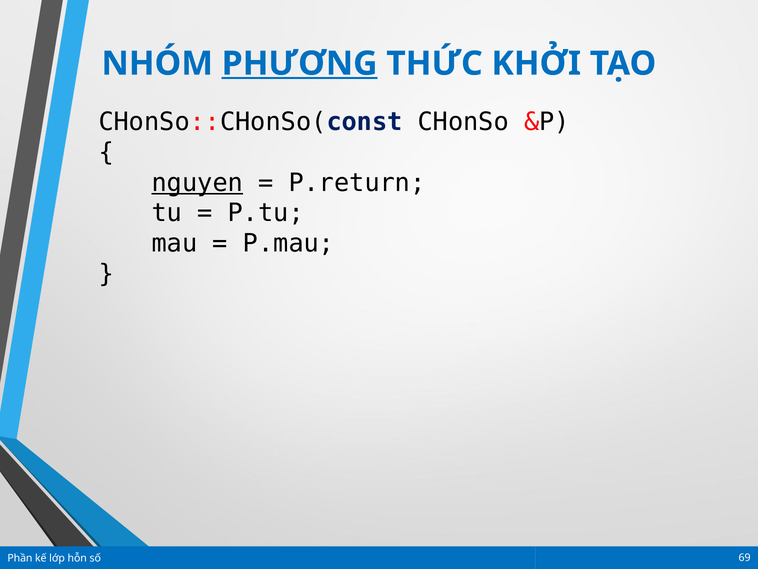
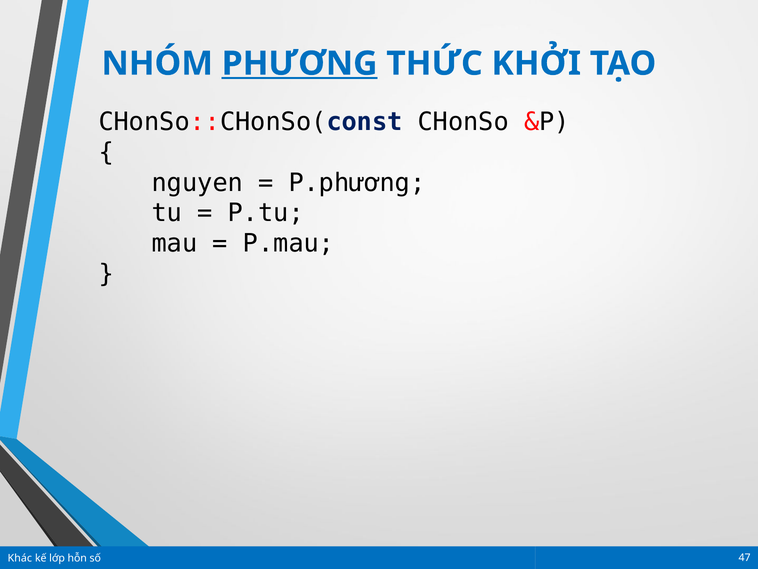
nguyen underline: present -> none (197, 183)
P.return: P.return -> P.phương (357, 183)
Phần: Phần -> Khác (20, 558)
69: 69 -> 47 (745, 557)
